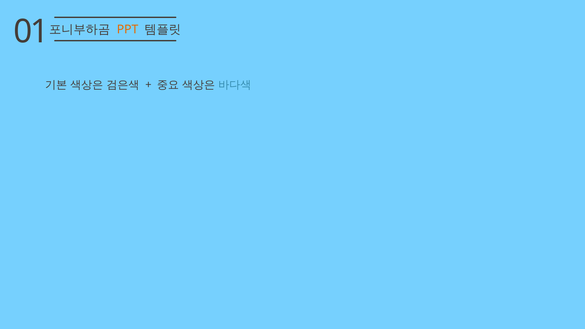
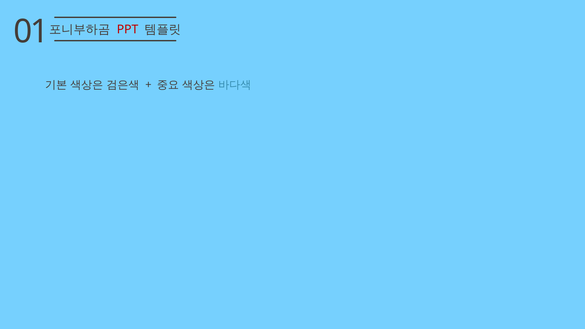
PPT colour: orange -> red (128, 30)
